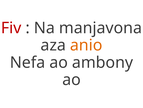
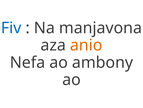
Fiv colour: red -> blue (11, 28)
